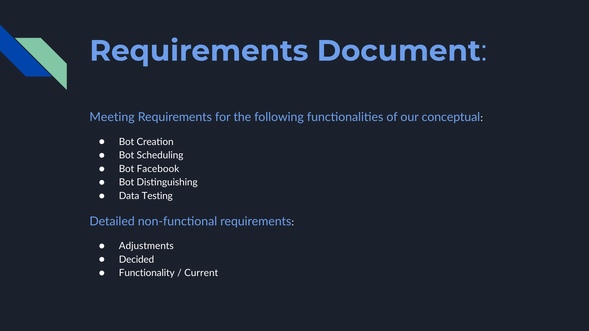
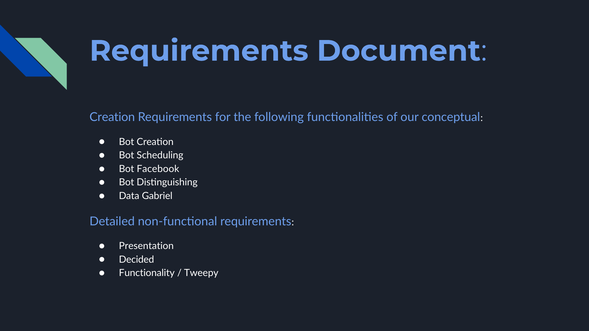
Meeting: Meeting -> Creation (112, 117)
Testing: Testing -> Gabriel (157, 196)
Adjustments: Adjustments -> Presentation (146, 246)
Current: Current -> Tweepy (201, 273)
